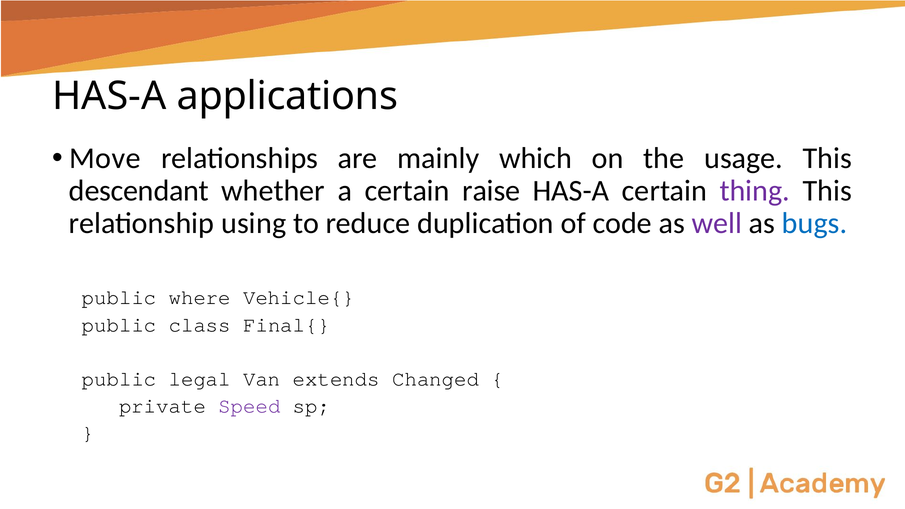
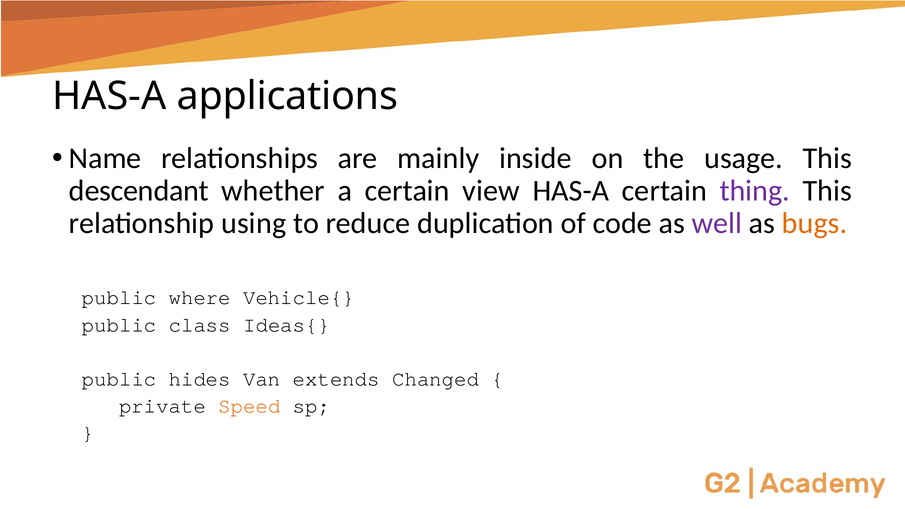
Move: Move -> Name (105, 158)
which: which -> inside (535, 158)
raise: raise -> view (491, 191)
bugs colour: blue -> orange (815, 223)
Final{: Final{ -> Ideas{ (287, 325)
legal: legal -> hides (200, 379)
Speed colour: purple -> orange (249, 406)
